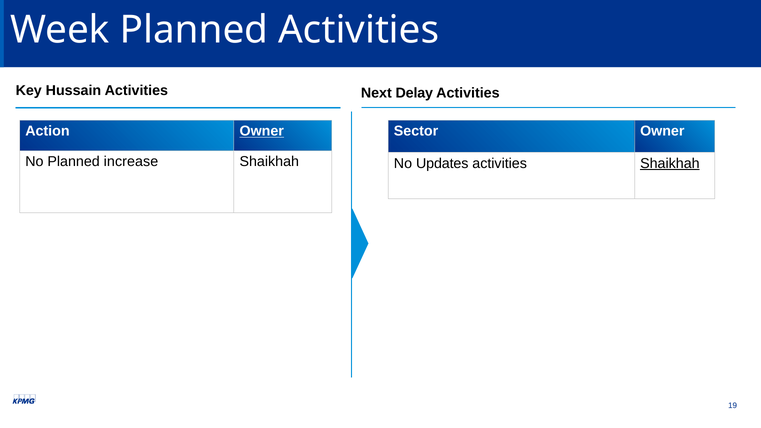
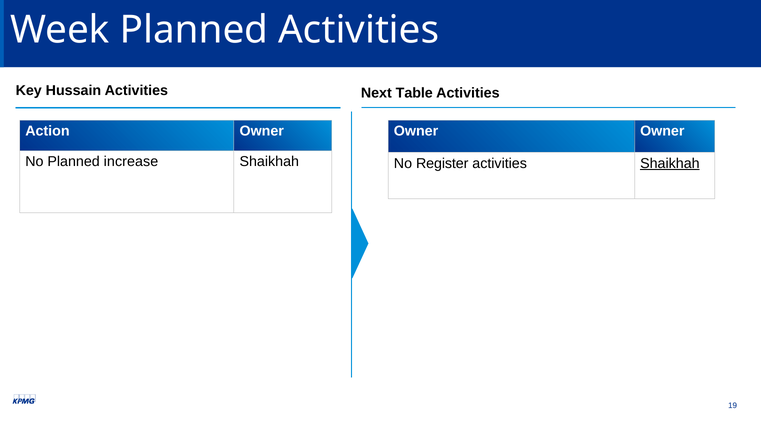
Delay: Delay -> Table (414, 93)
Owner underline: present -> none (262, 131)
Sector: Sector -> Owner (416, 131)
Updates: Updates -> Register (442, 163)
